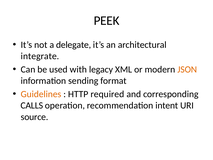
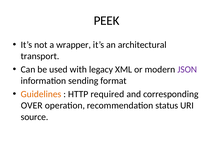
delegate: delegate -> wrapper (74, 45)
integrate: integrate -> transport (40, 56)
JSON colour: orange -> purple (187, 69)
CALLS: CALLS -> OVER (32, 105)
intent: intent -> status (167, 105)
